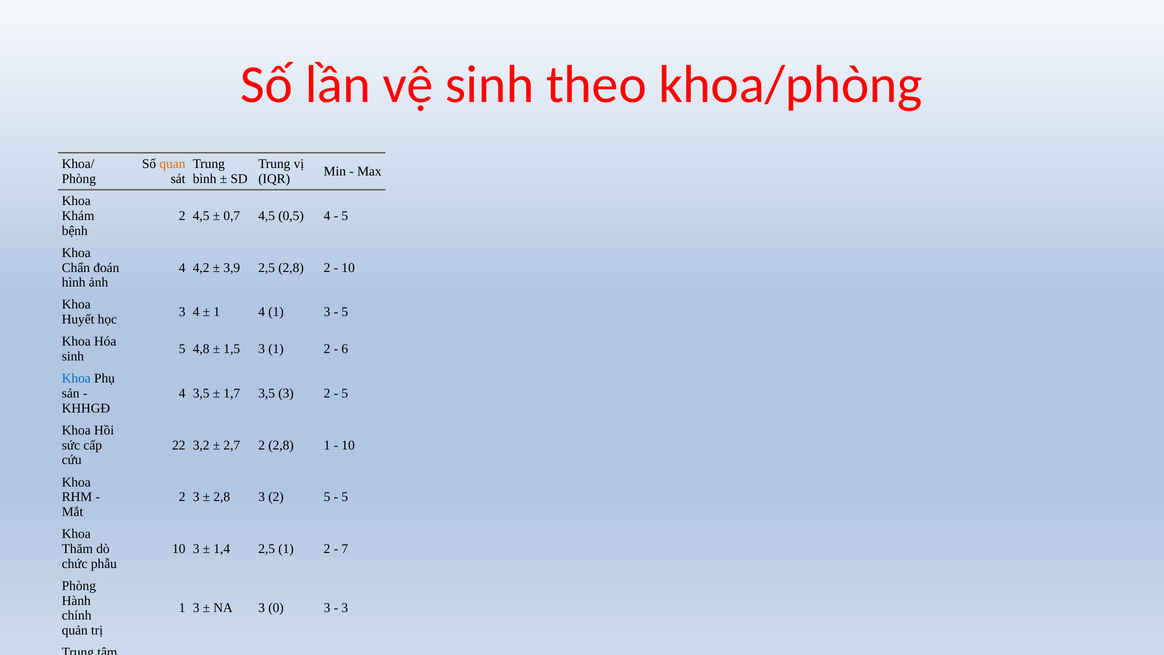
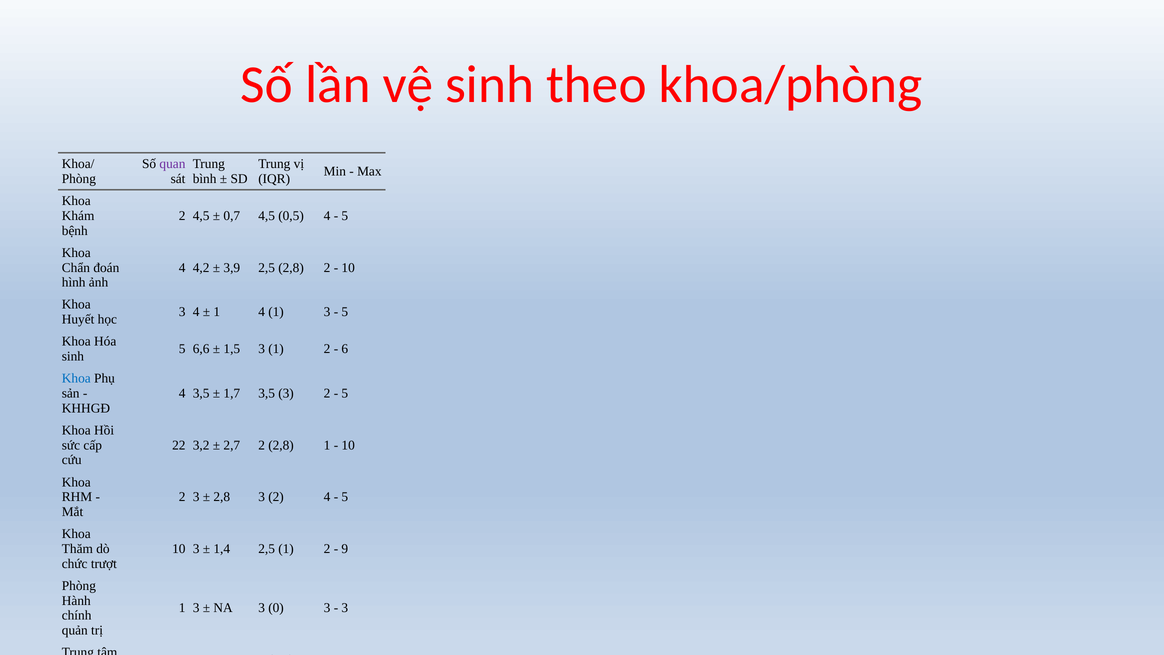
quan colour: orange -> purple (172, 164)
4,8: 4,8 -> 6,6 (201, 349)
2 5: 5 -> 4 (327, 497)
7: 7 -> 9 (345, 549)
chức phẫu: phẫu -> trượt (104, 563)
